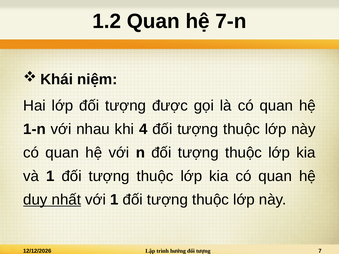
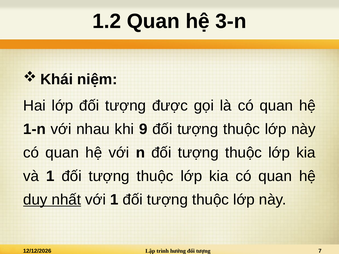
7-n: 7-n -> 3-n (231, 21)
4: 4 -> 9 (143, 129)
